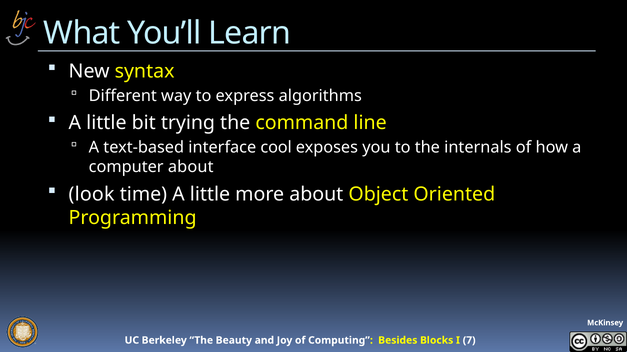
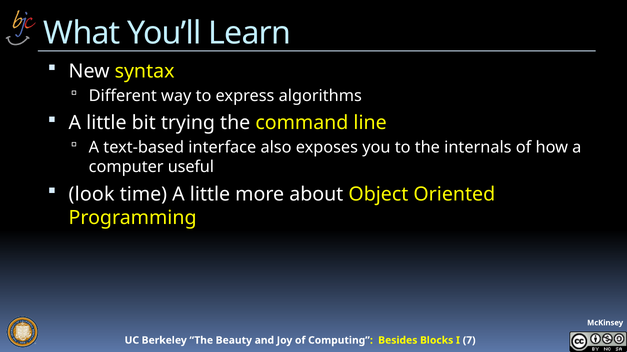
cool: cool -> also (276, 148)
computer about: about -> useful (191, 167)
